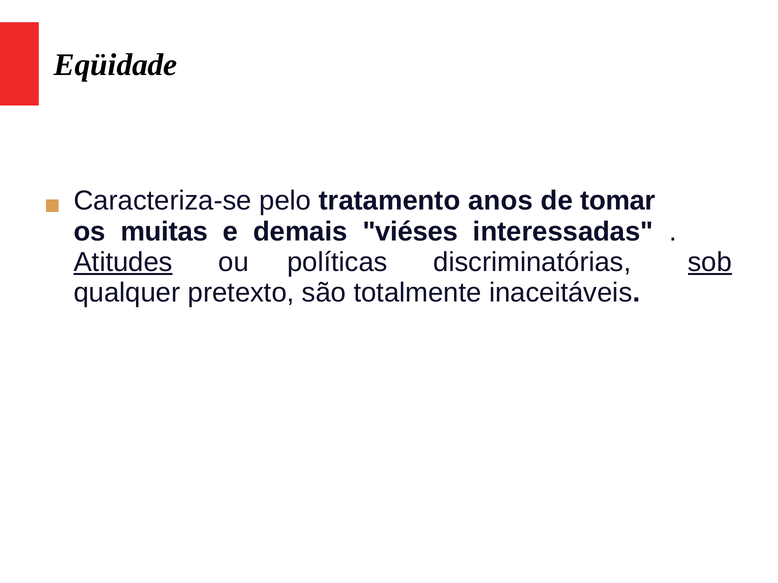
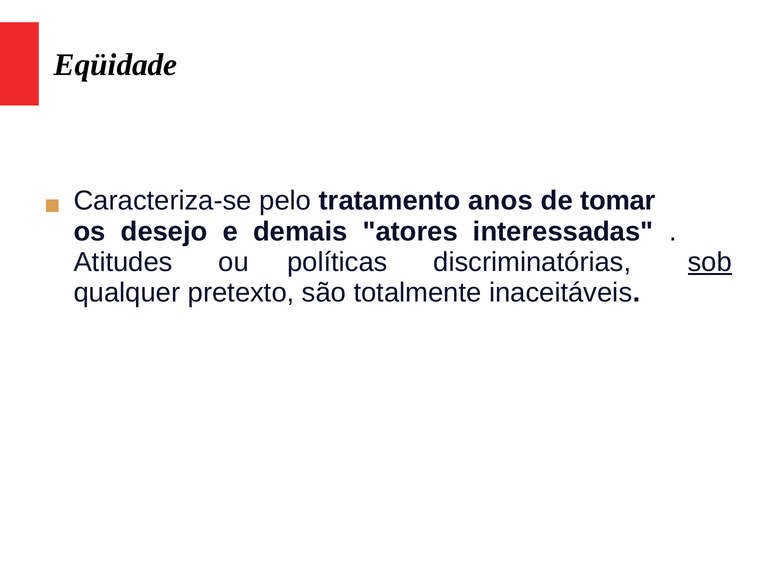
muitas: muitas -> desejo (164, 232)
viéses: viéses -> atores (410, 232)
Atitudes underline: present -> none (123, 262)
